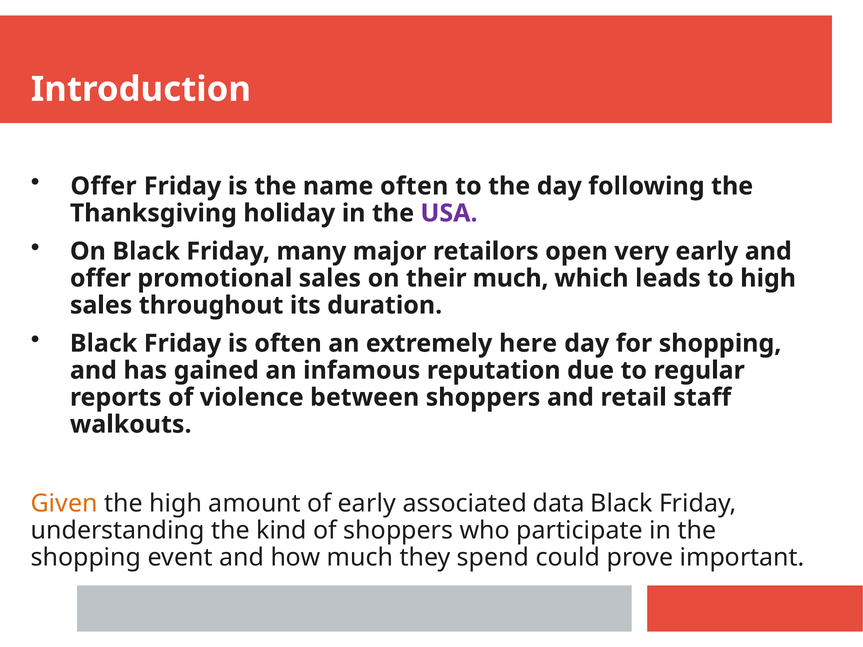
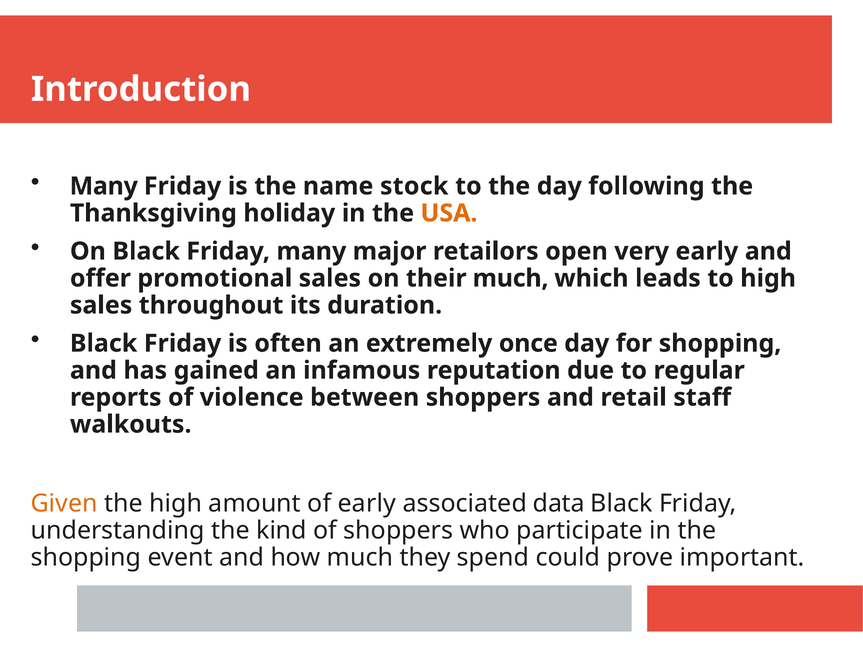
Offer: Offer -> Many (104, 186)
name often: often -> stock (414, 186)
USA colour: purple -> orange (449, 213)
here: here -> once (528, 344)
